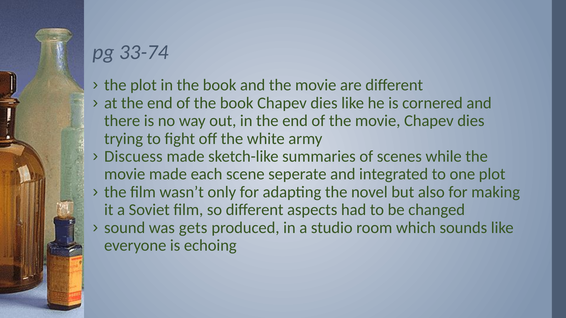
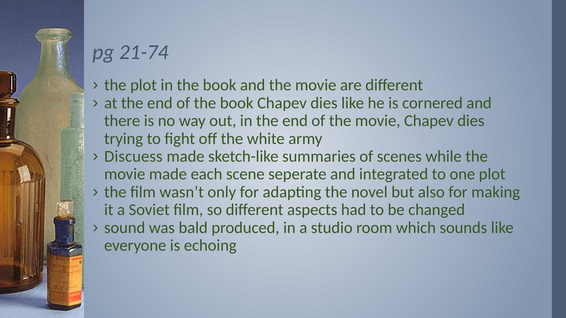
33-74: 33-74 -> 21-74 (144, 52)
gets: gets -> bald (193, 228)
